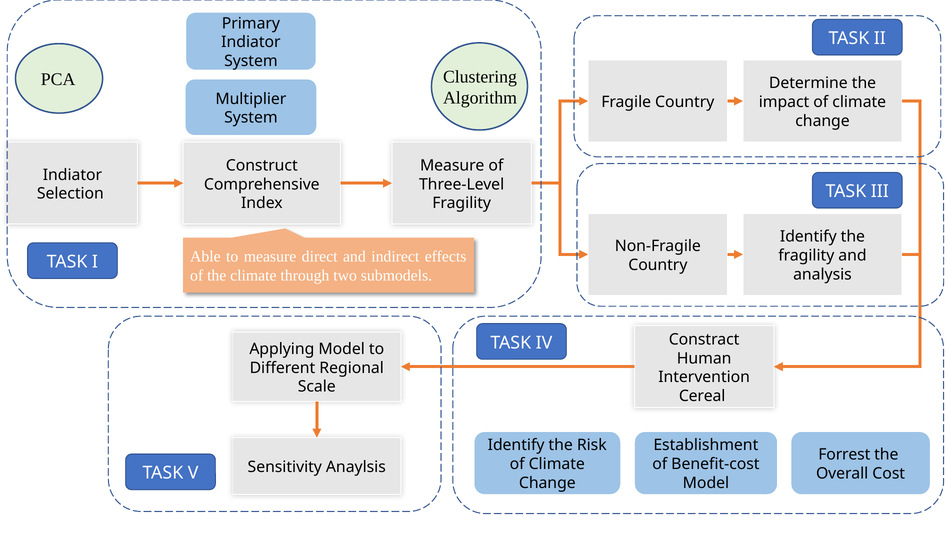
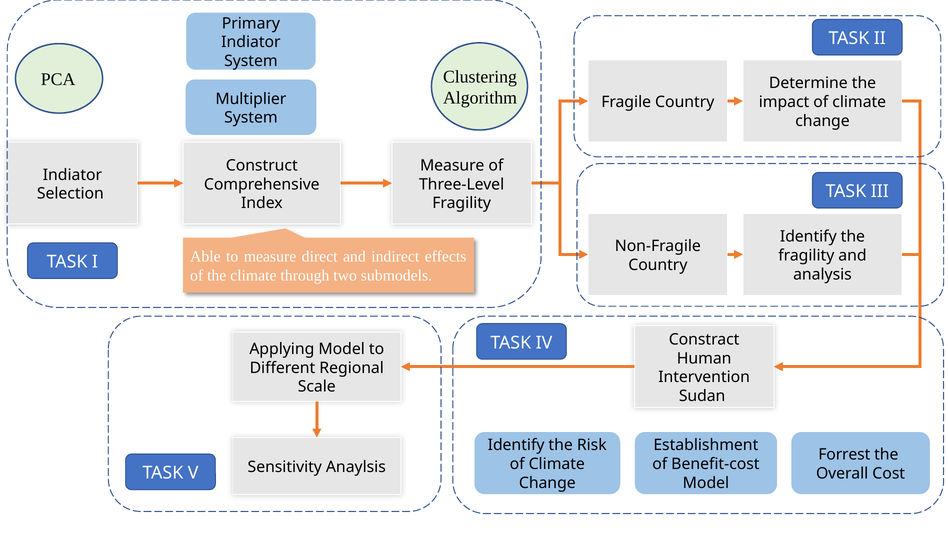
Cereal: Cereal -> Sudan (702, 396)
